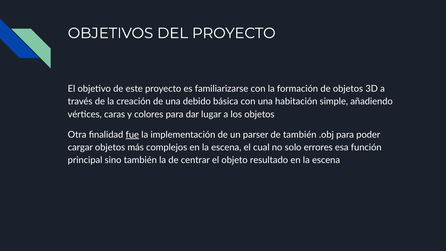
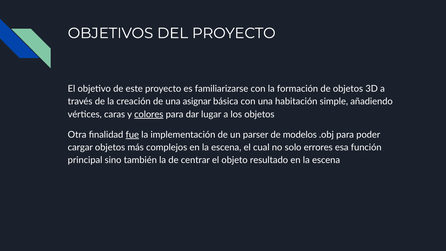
debido: debido -> asignar (197, 101)
colores underline: none -> present (149, 114)
de también: también -> modelos (300, 135)
